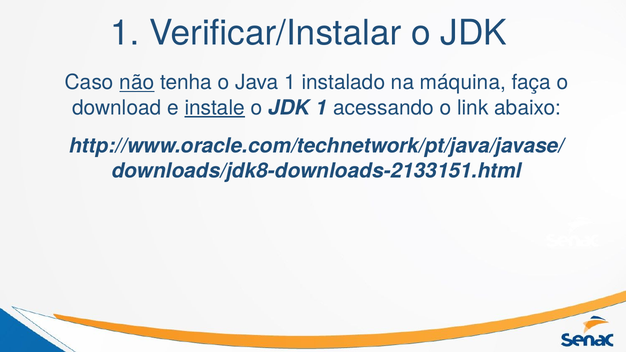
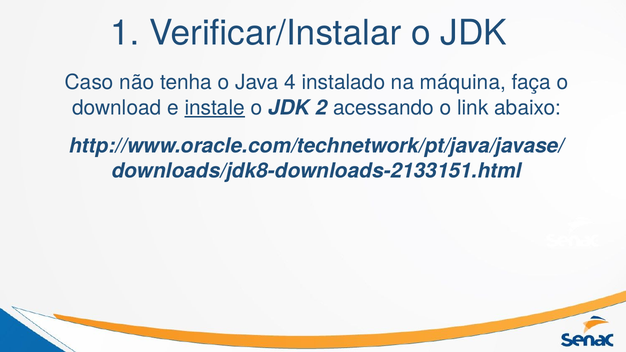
não underline: present -> none (137, 83)
Java 1: 1 -> 4 (290, 83)
JDK 1: 1 -> 2 (322, 108)
